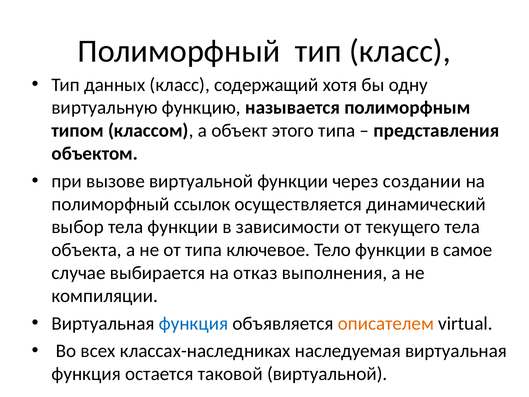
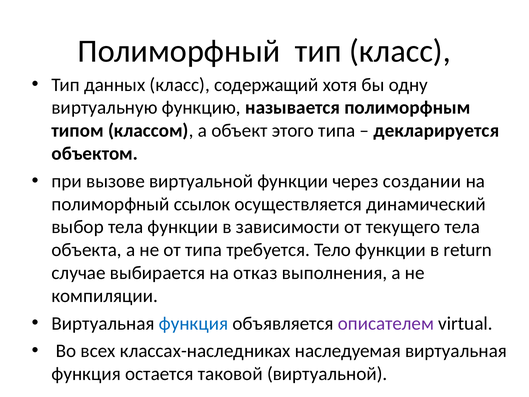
представления: представления -> декларируется (436, 130)
ключевое: ключевое -> требуется (268, 250)
самое: самое -> return (468, 250)
описателем colour: orange -> purple (386, 323)
